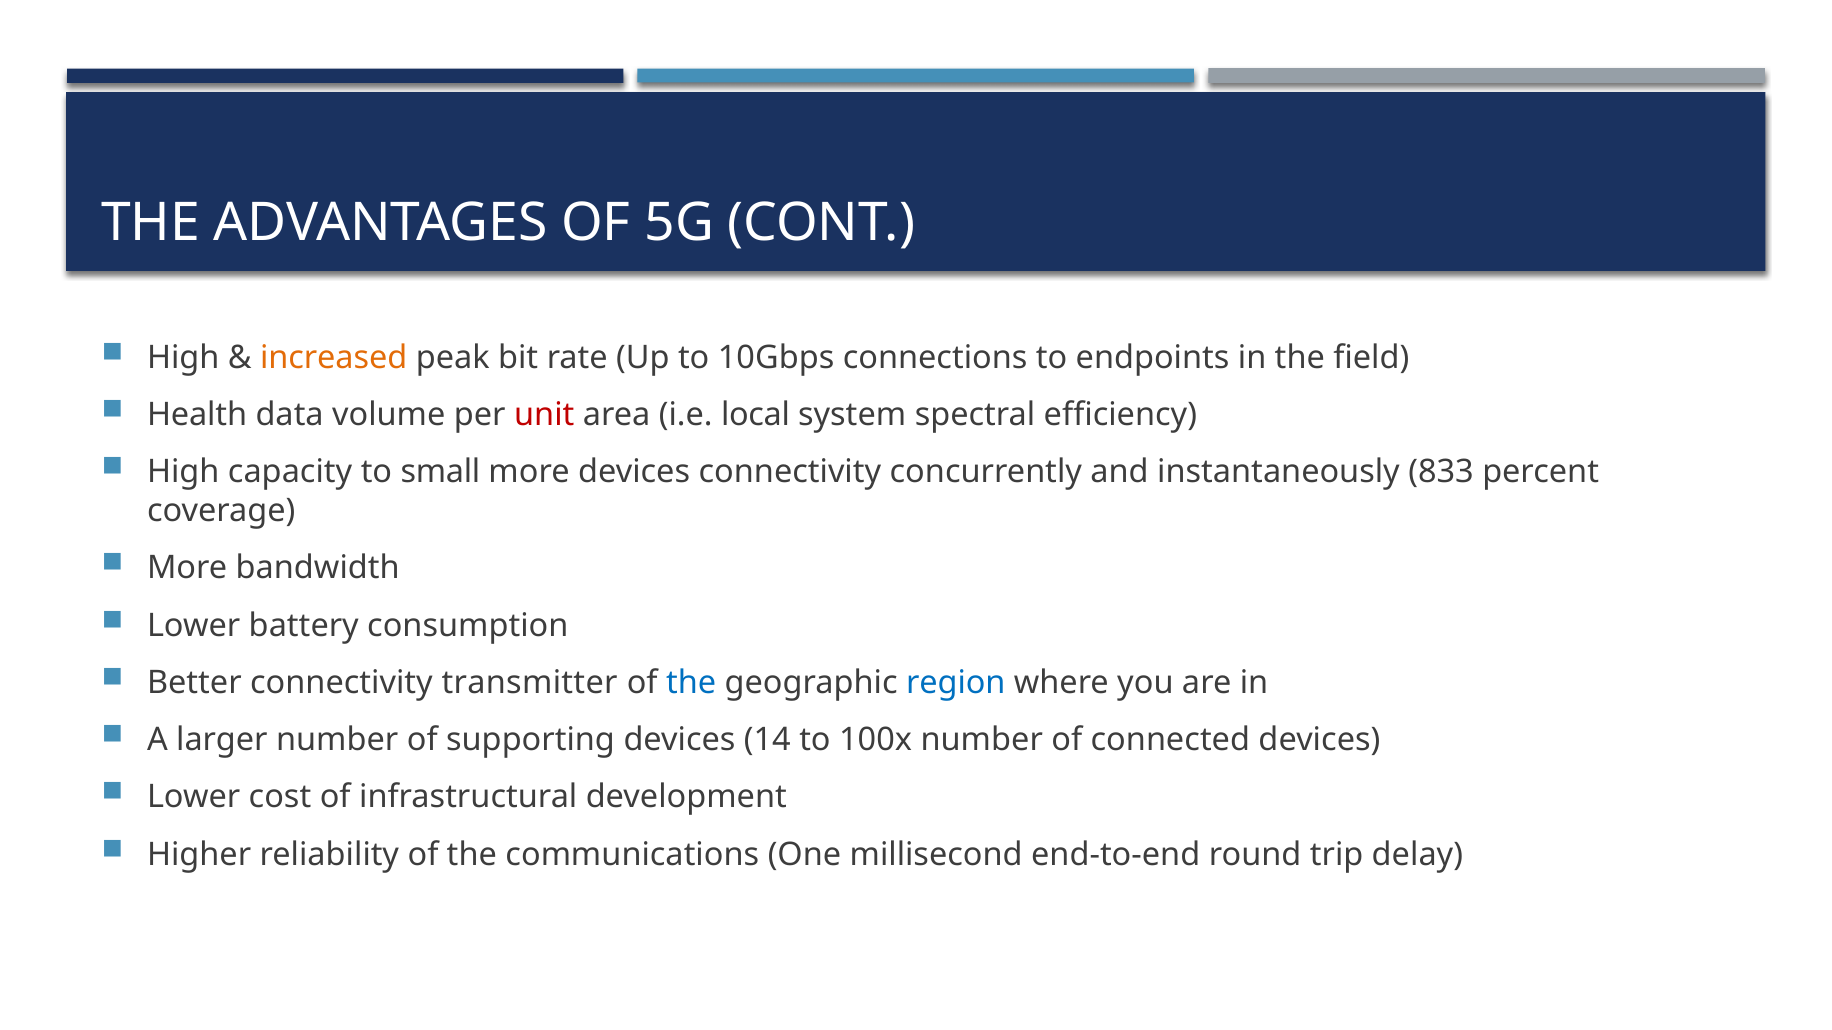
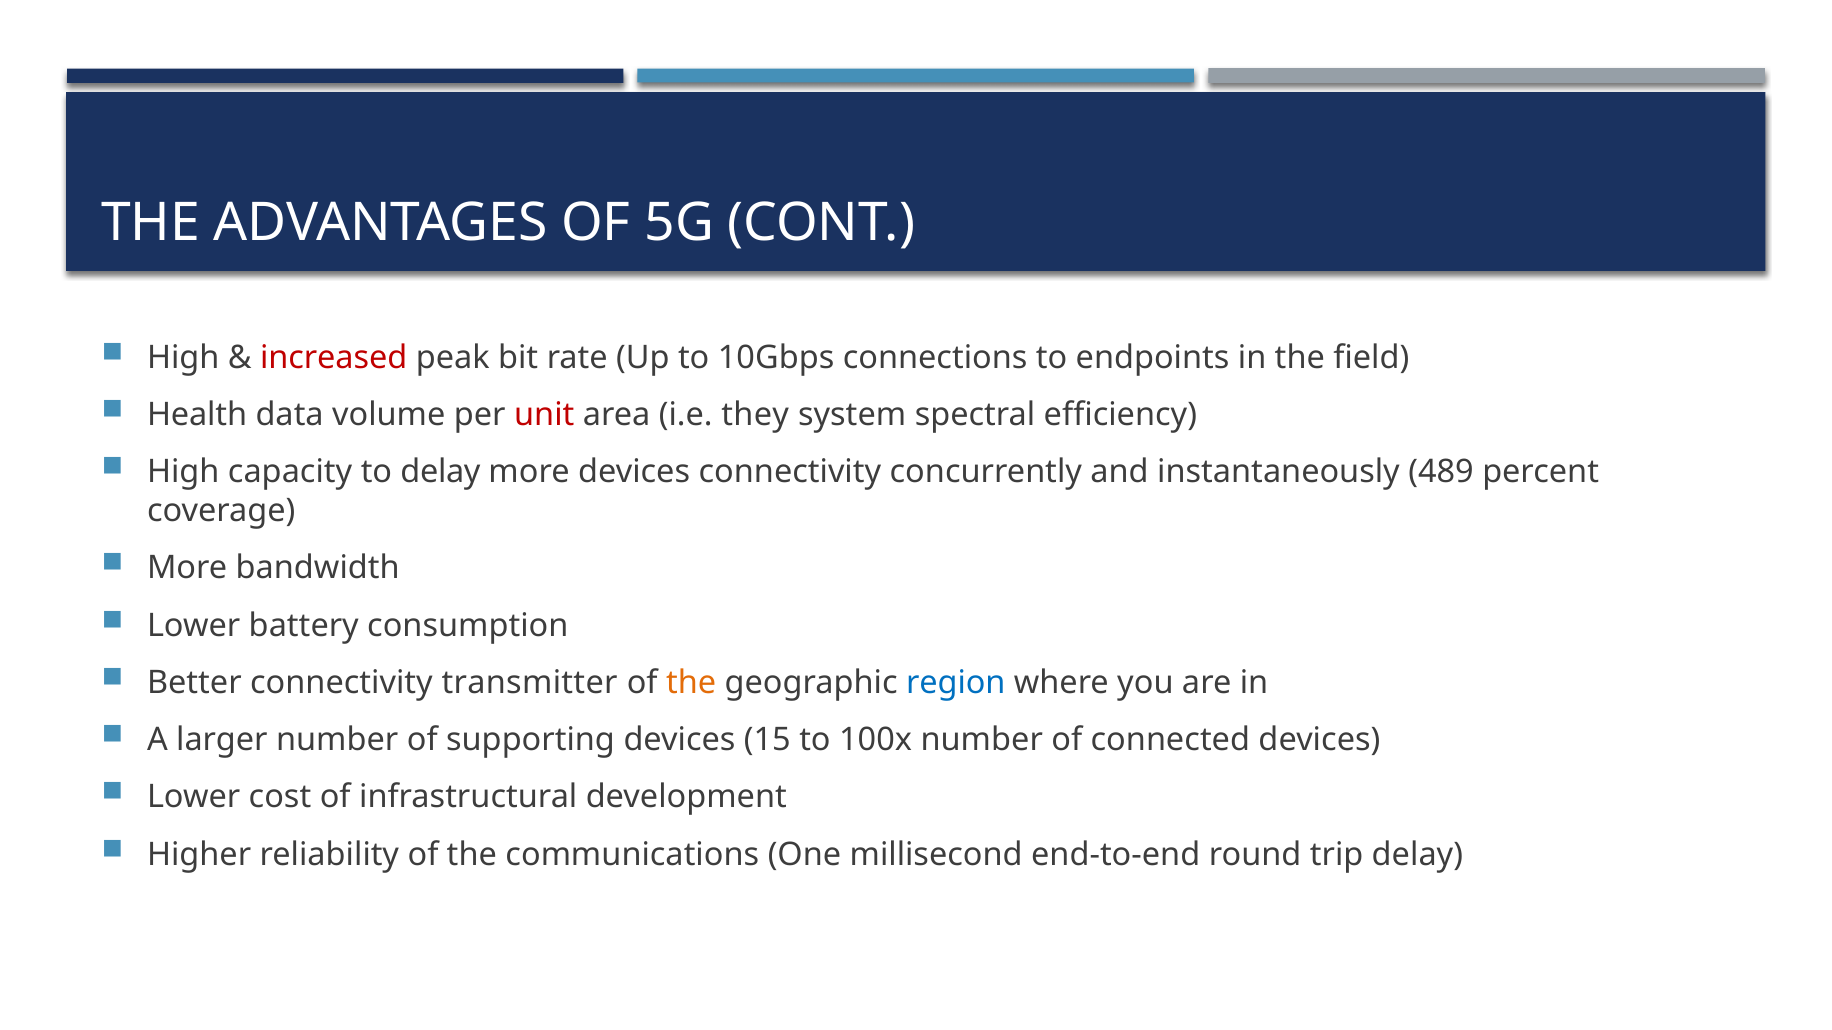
increased colour: orange -> red (334, 358)
local: local -> they (755, 415)
to small: small -> delay (441, 472)
833: 833 -> 489 (1441, 472)
the colour: blue -> orange (691, 683)
14: 14 -> 15 (767, 740)
